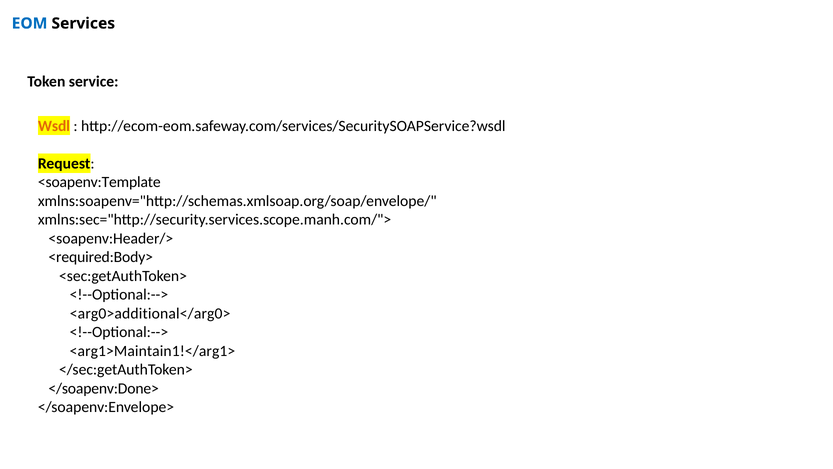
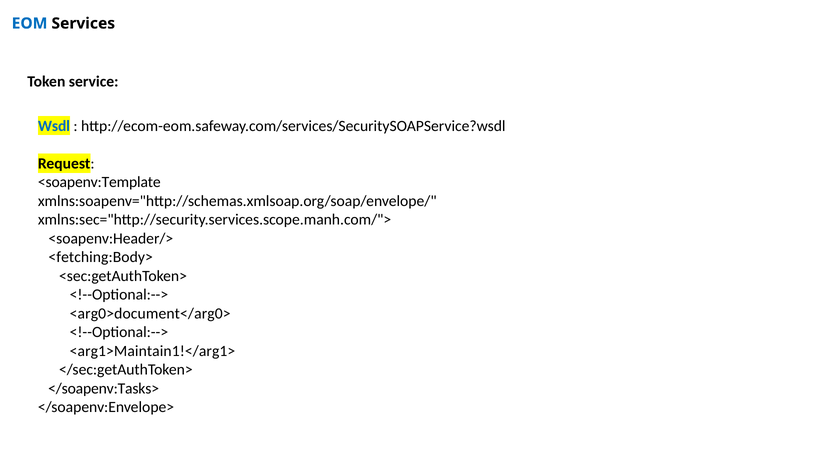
Wsdl colour: orange -> blue (54, 126)
<required:Body>: <required:Body> -> <fetching:Body> (101, 257)
<arg0>additional</arg0>: <arg0>additional</arg0> -> <arg0>document</arg0> (150, 313)
</soapenv:Done>: </soapenv:Done> -> </soapenv:Tasks> (104, 388)
